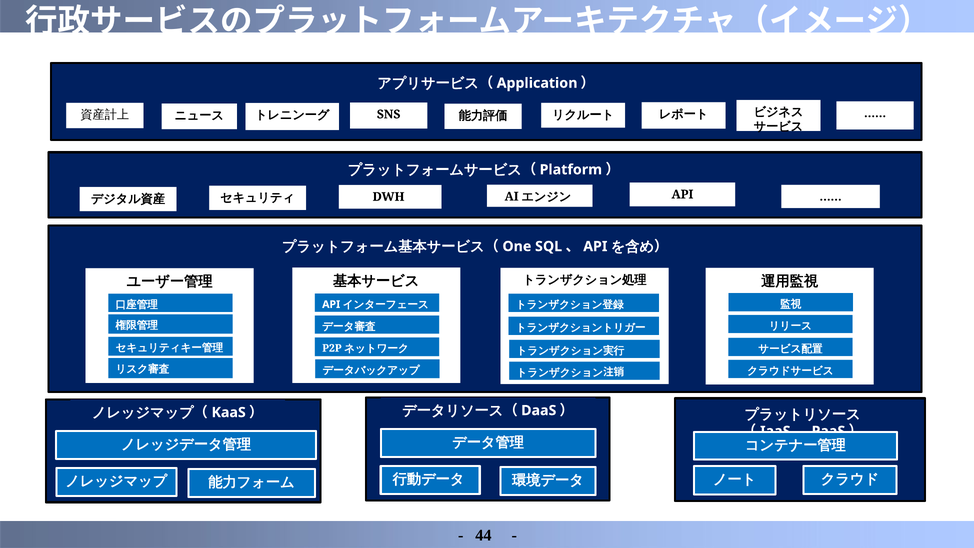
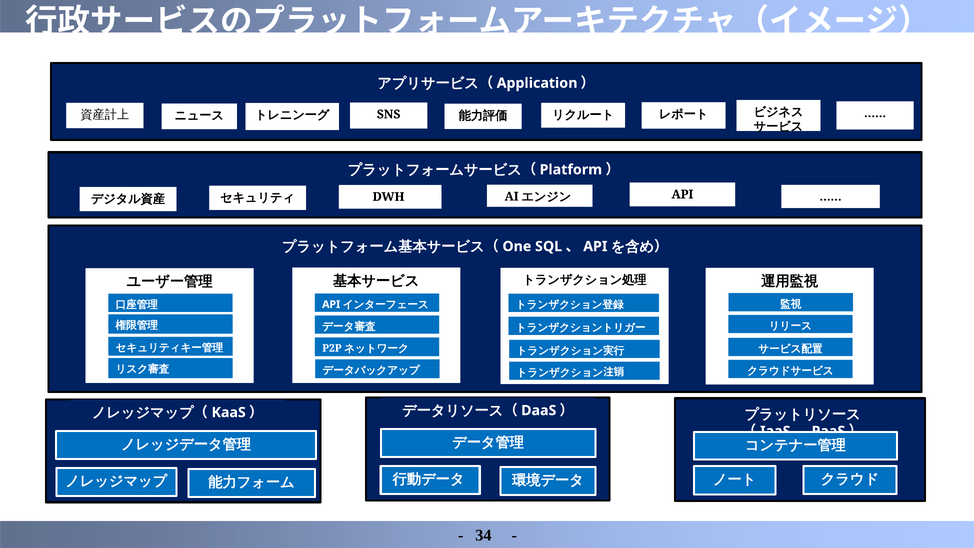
44: 44 -> 34 (483, 535)
